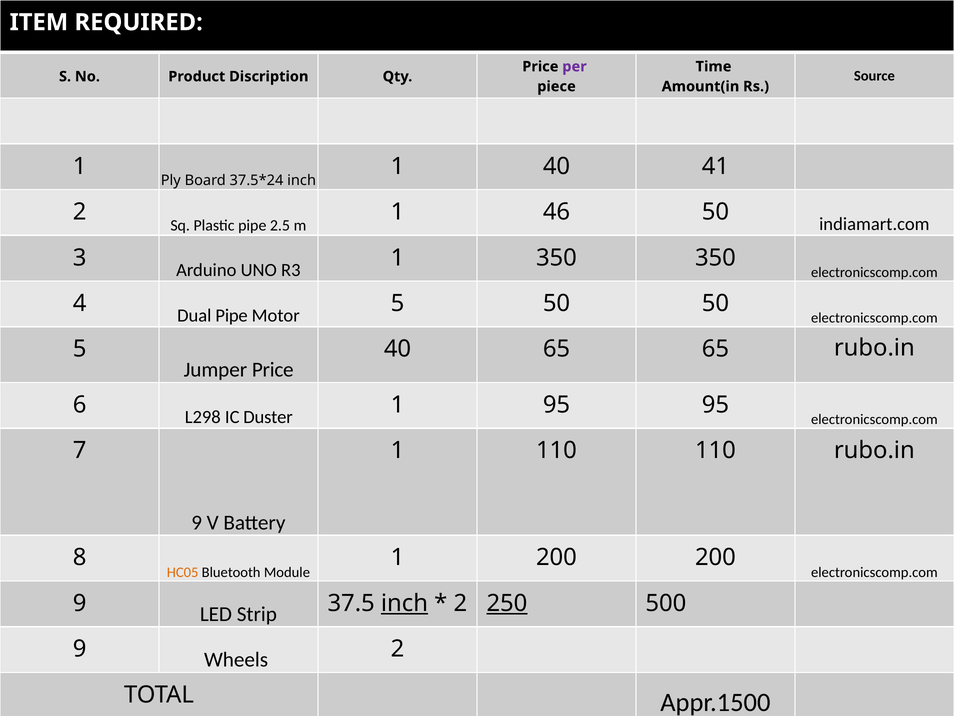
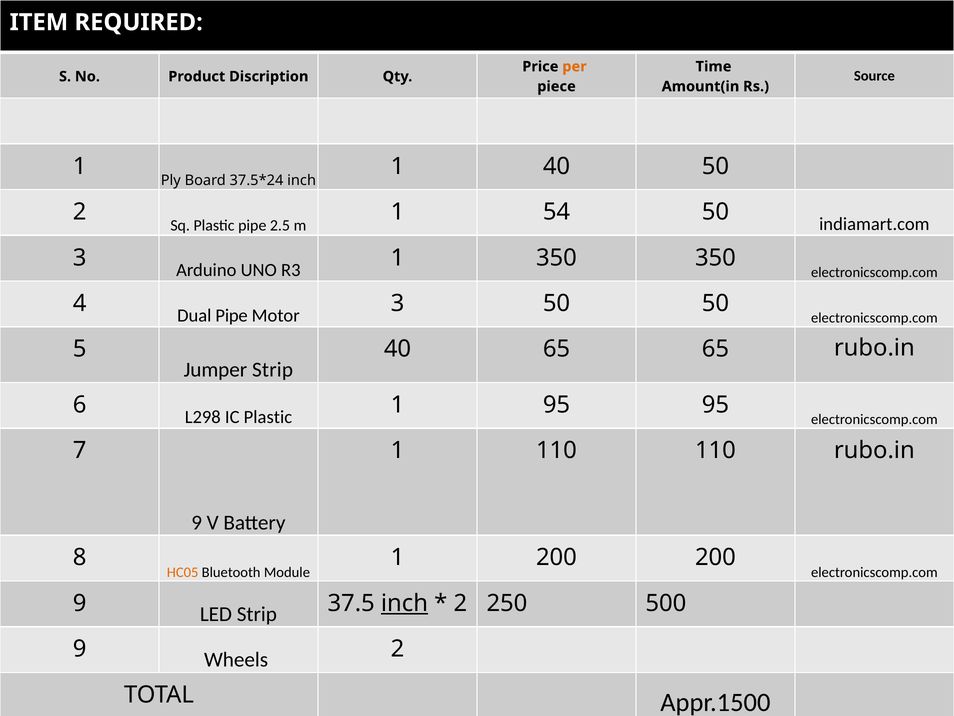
per colour: purple -> orange (575, 67)
40 41: 41 -> 50 (715, 166)
46: 46 -> 54 (556, 212)
Motor 5: 5 -> 3 (398, 303)
Jumper Price: Price -> Strip (273, 370)
IC Duster: Duster -> Plastic (268, 417)
250 underline: present -> none (507, 603)
